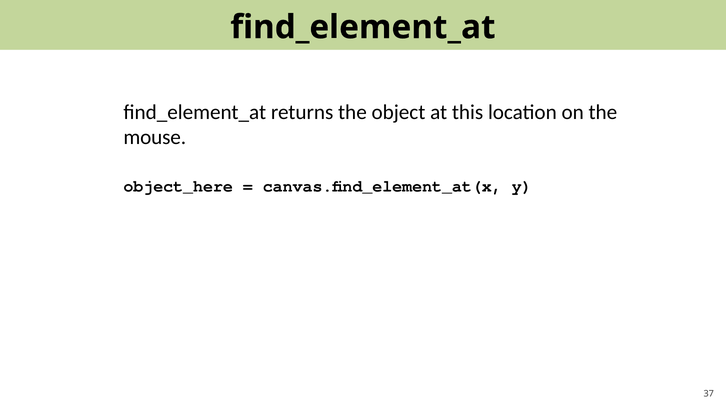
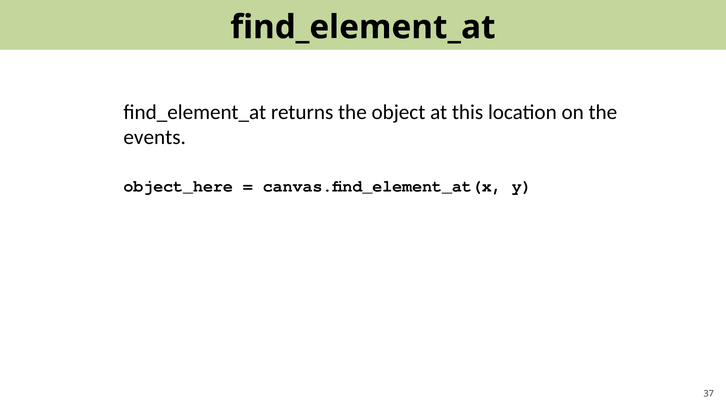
mouse: mouse -> events (155, 138)
